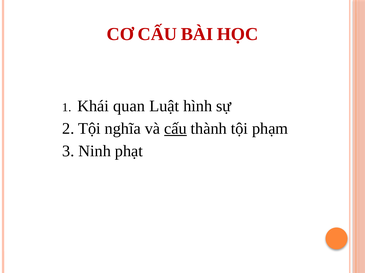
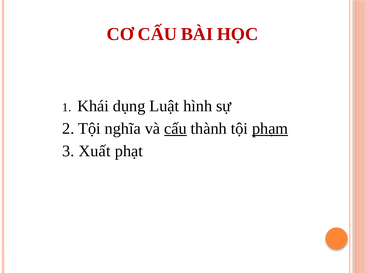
quan: quan -> dụng (129, 106)
phạm underline: none -> present (270, 129)
Ninh: Ninh -> Xuất (95, 151)
